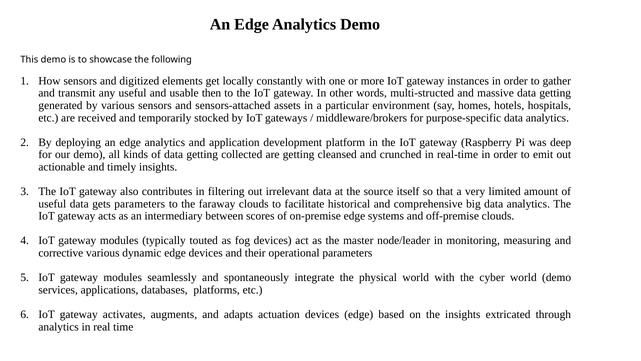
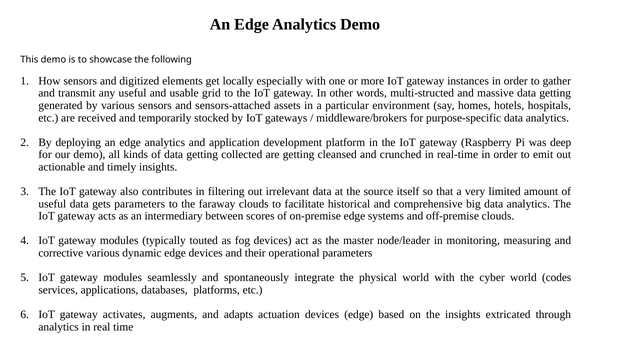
constantly: constantly -> especially (280, 81)
then: then -> grid (211, 93)
world demo: demo -> codes (557, 277)
